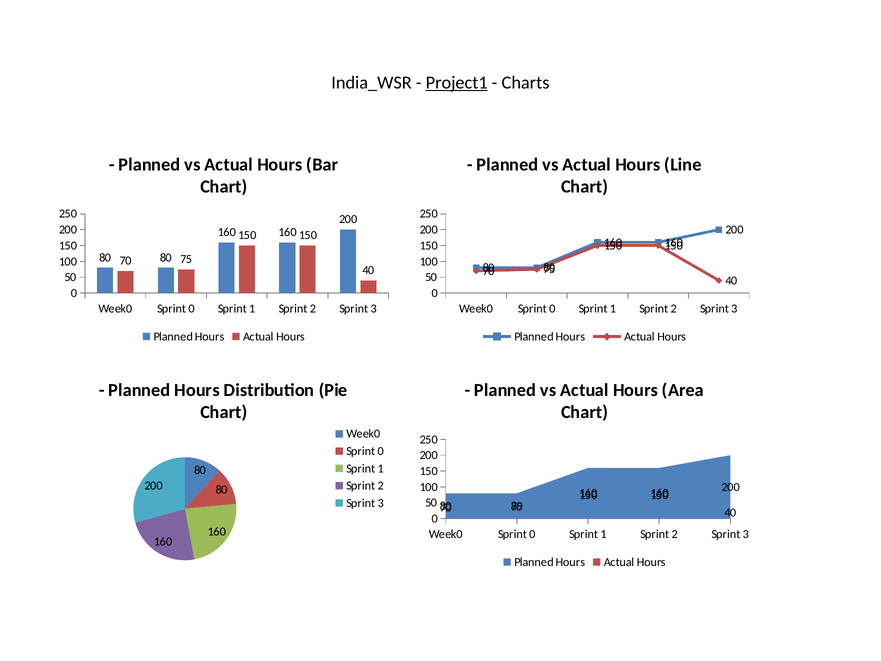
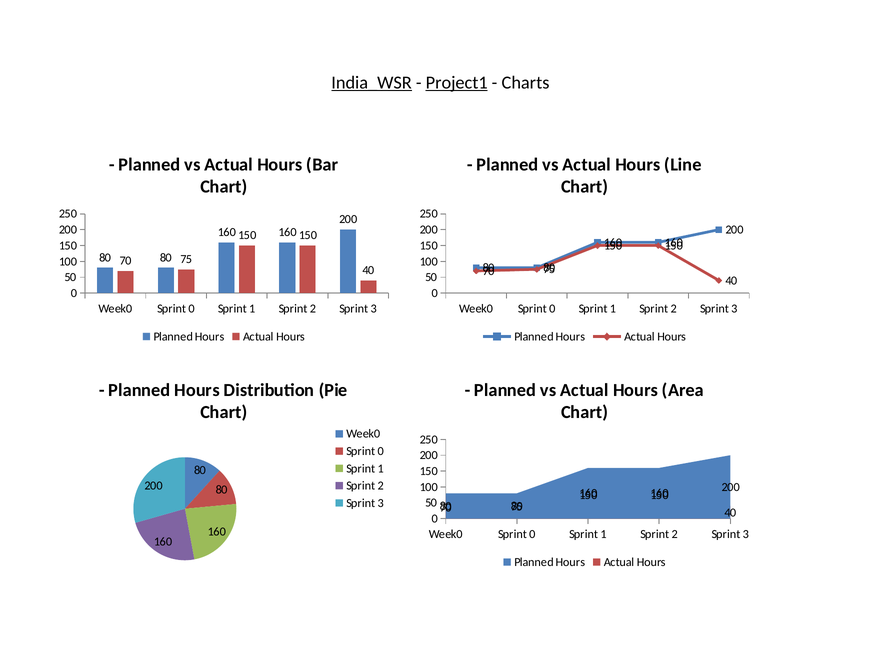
India_WSR underline: none -> present (372, 83)
